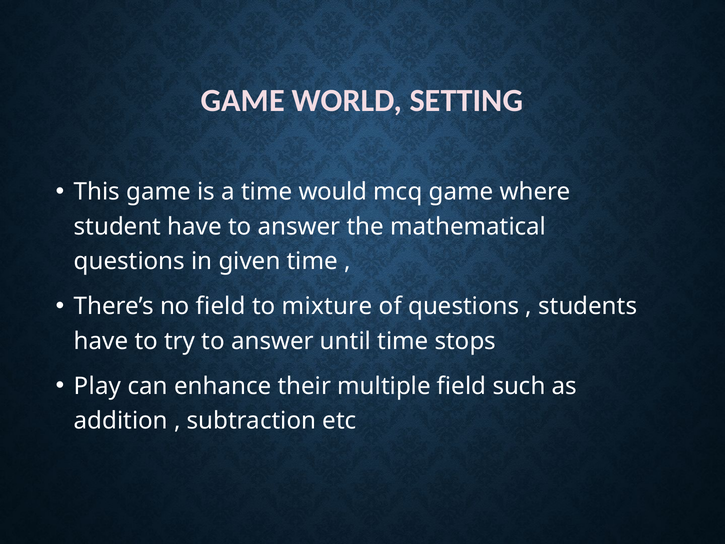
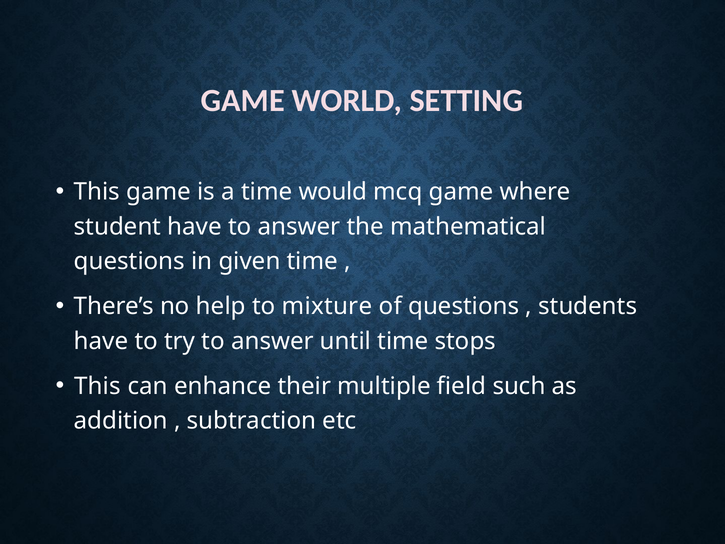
no field: field -> help (221, 306)
Play: Play -> This (98, 386)
